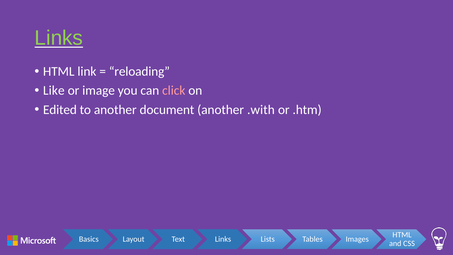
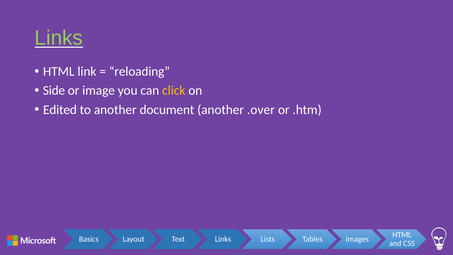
Like: Like -> Side (54, 91)
click colour: pink -> yellow (174, 91)
.with: .with -> .over (261, 110)
